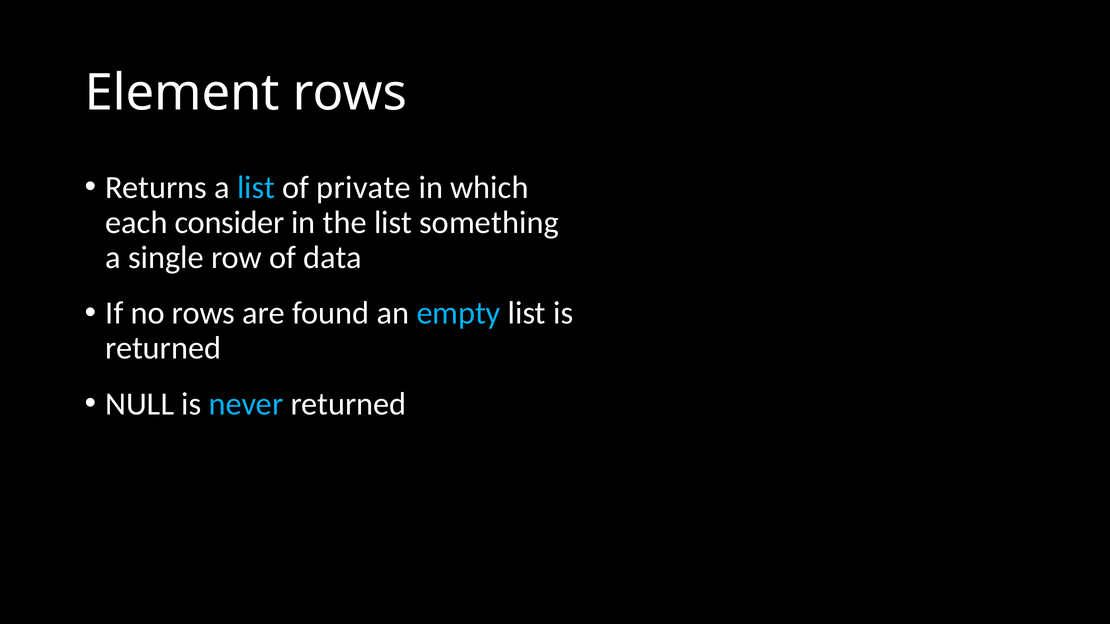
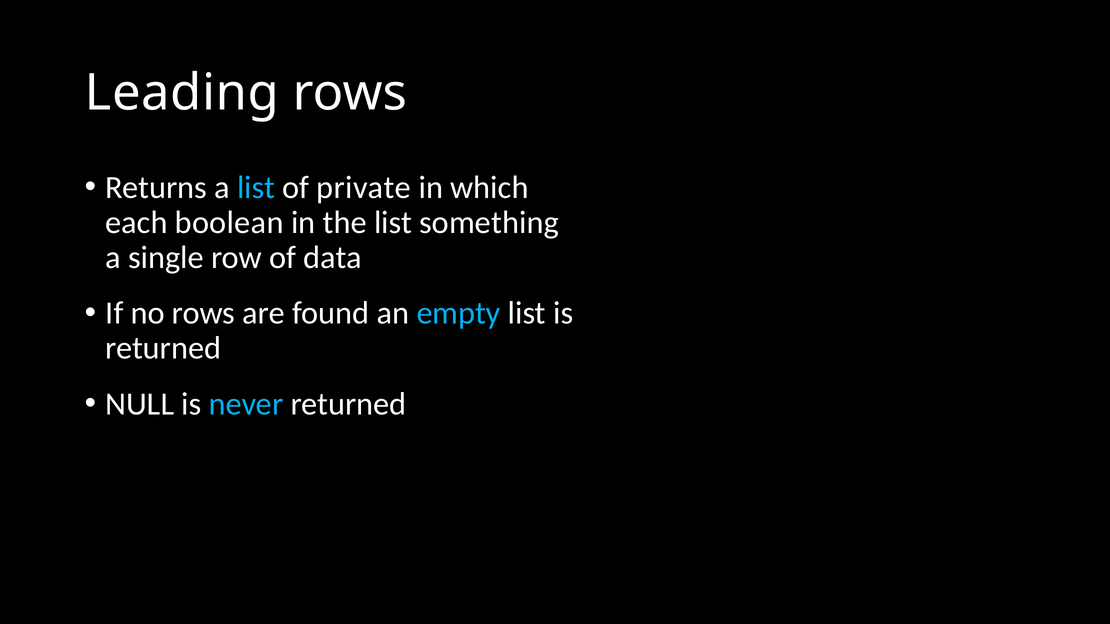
Element: Element -> Leading (182, 93)
consider: consider -> boolean (229, 223)
